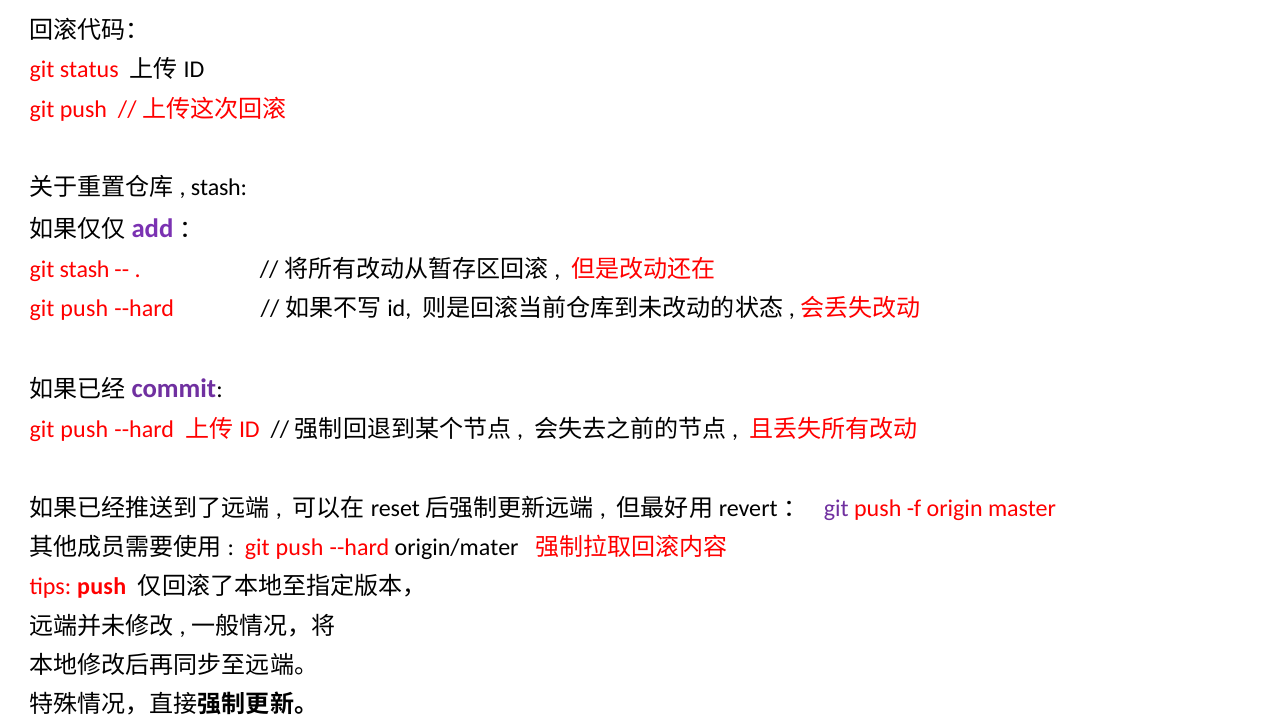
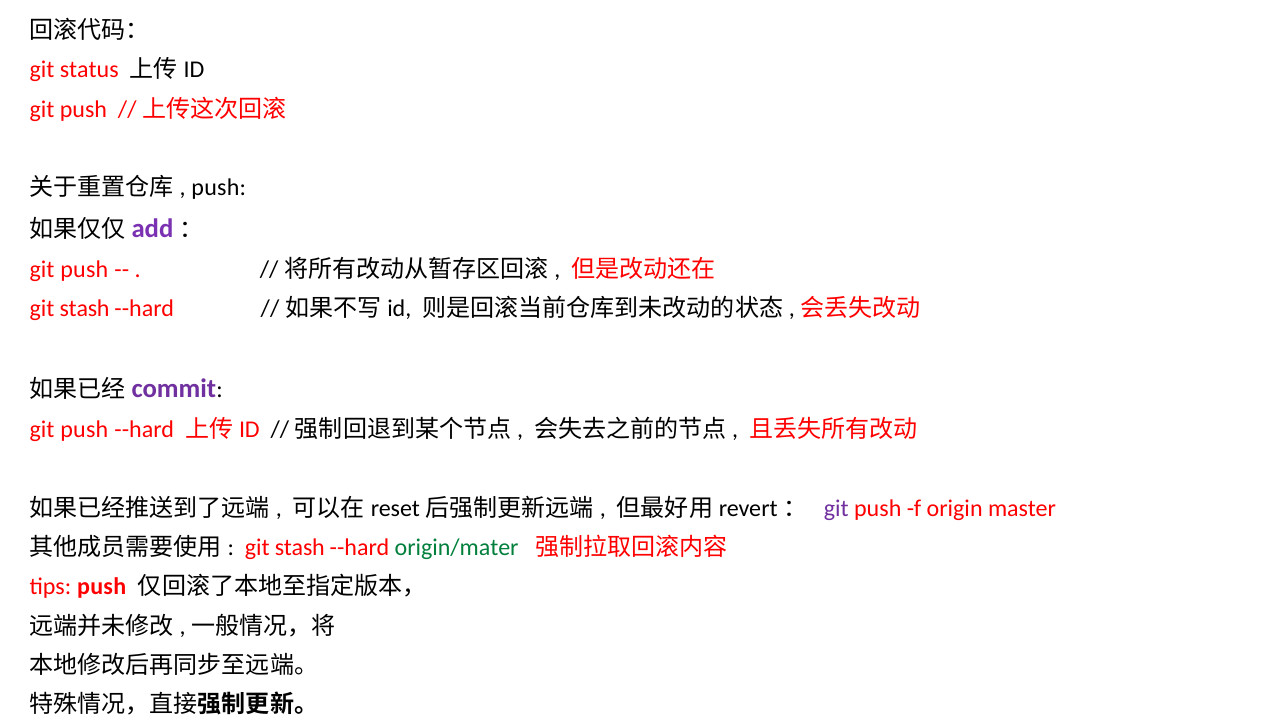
stash: stash -> push (219, 188)
stash: stash -> push (84, 269)
push: push -> stash (85, 309)
push: push -> stash (300, 548)
origin/mater colour: black -> green (457, 548)
